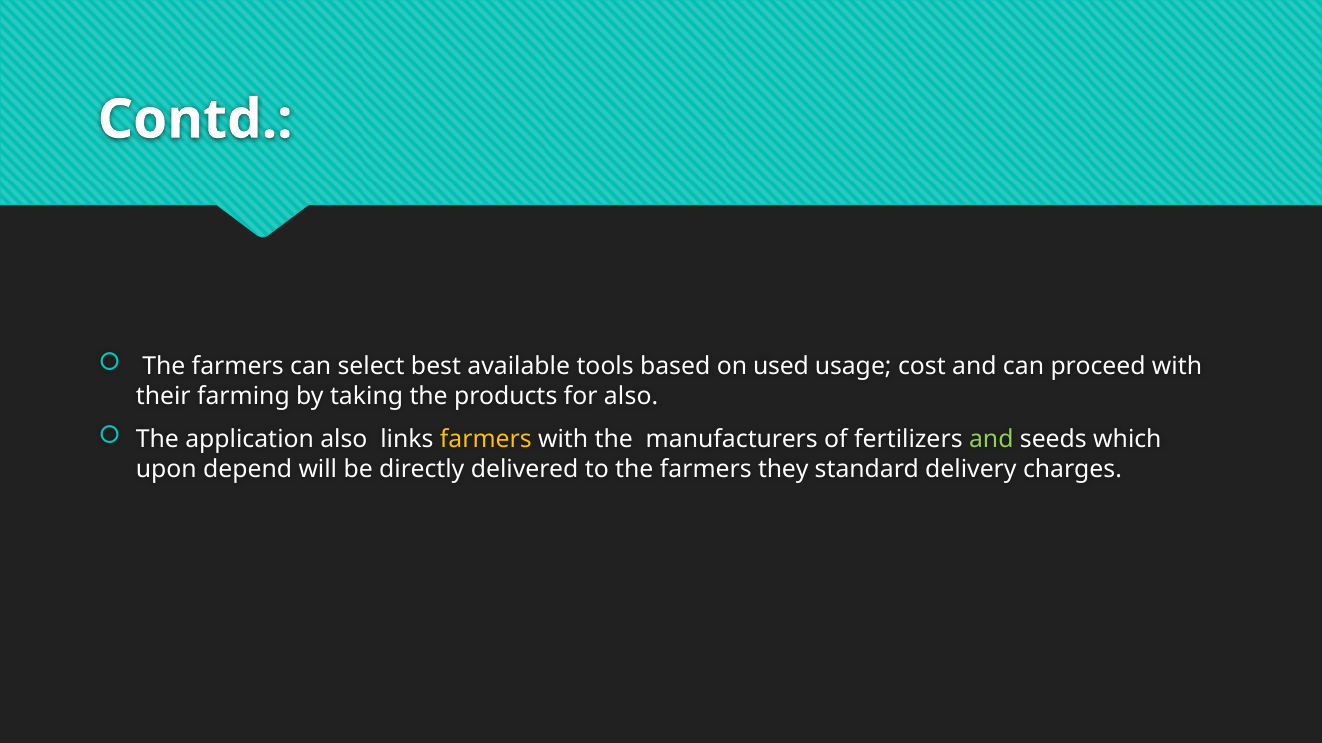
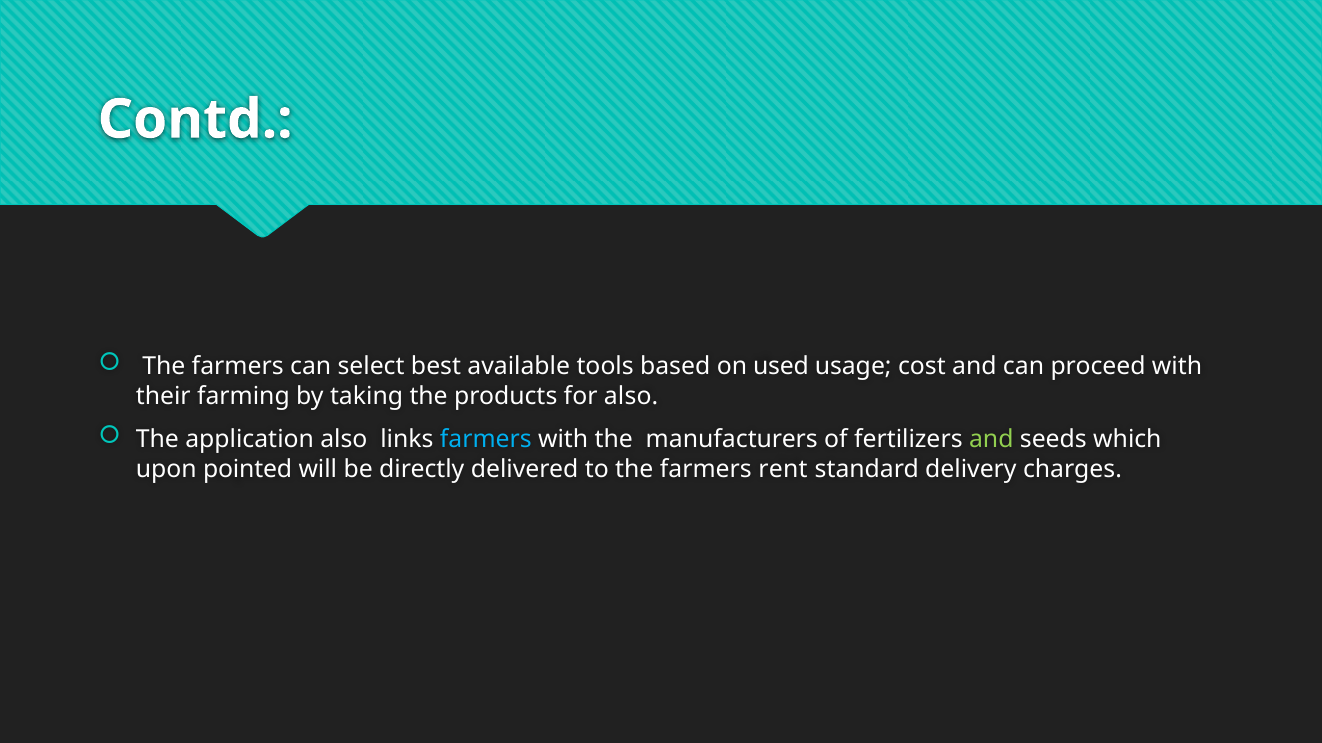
farmers colour: yellow -> light blue (486, 440)
depend: depend -> pointed (248, 470)
they: they -> rent (783, 470)
